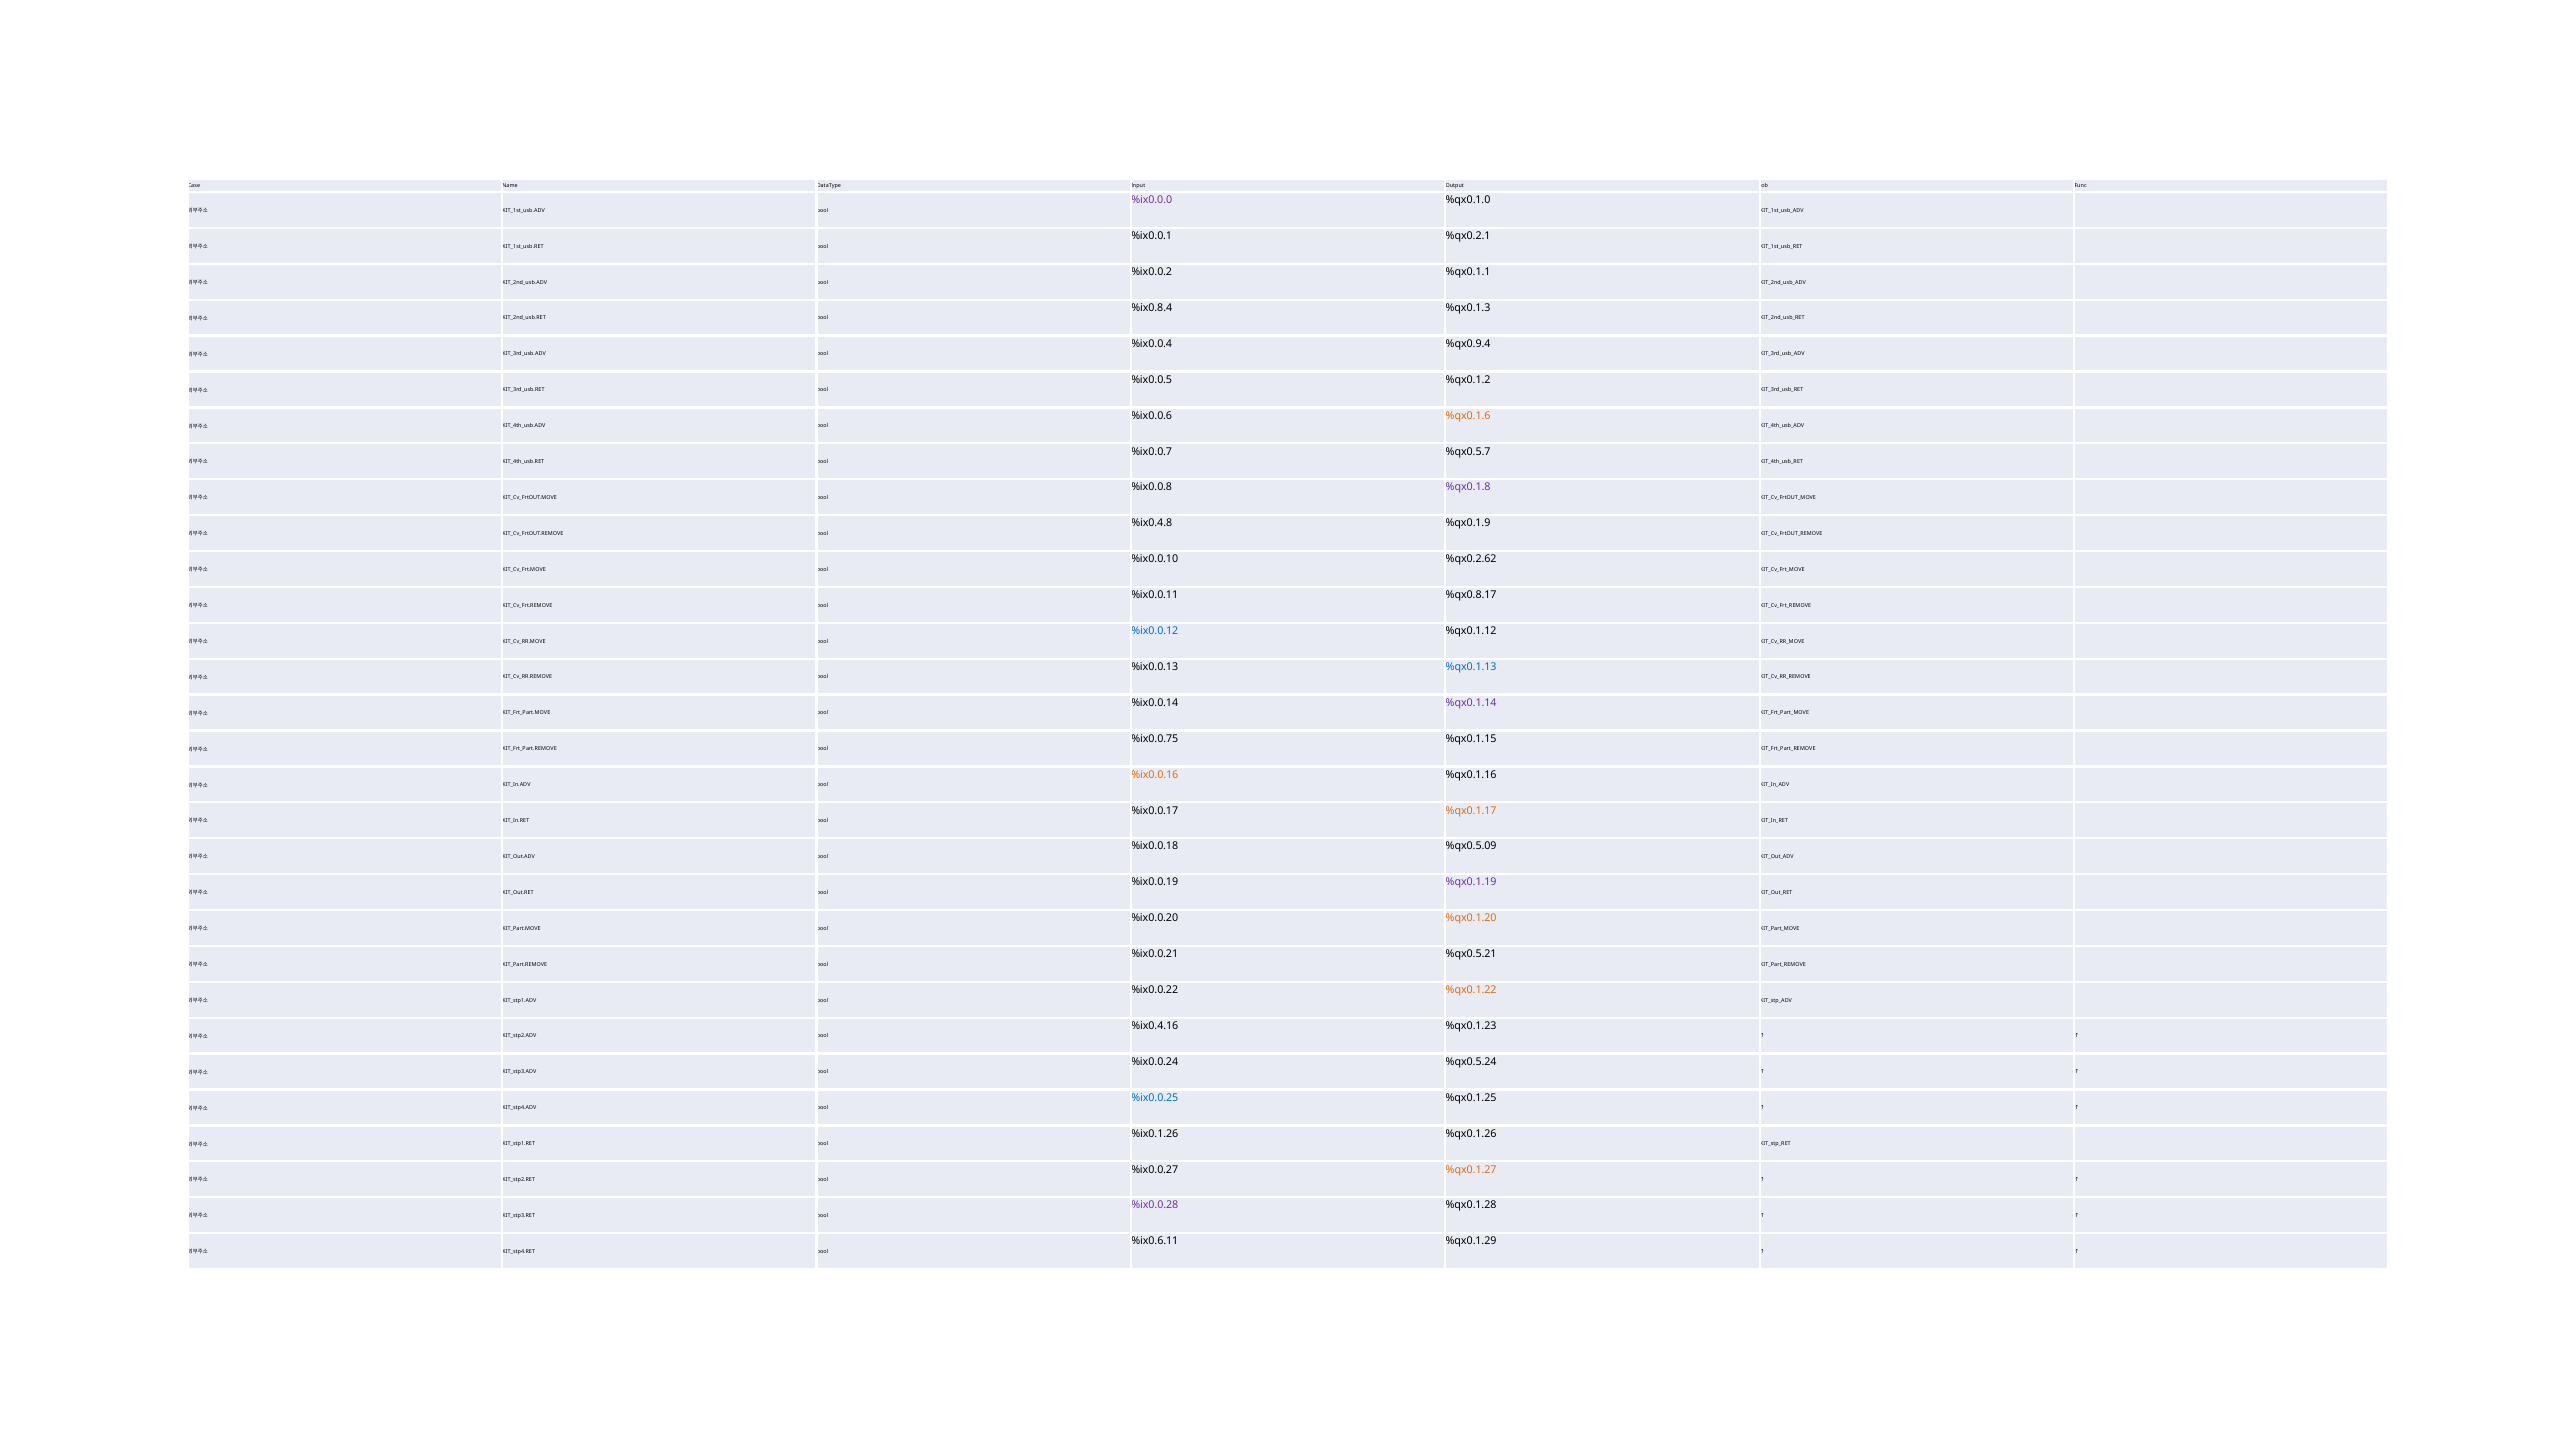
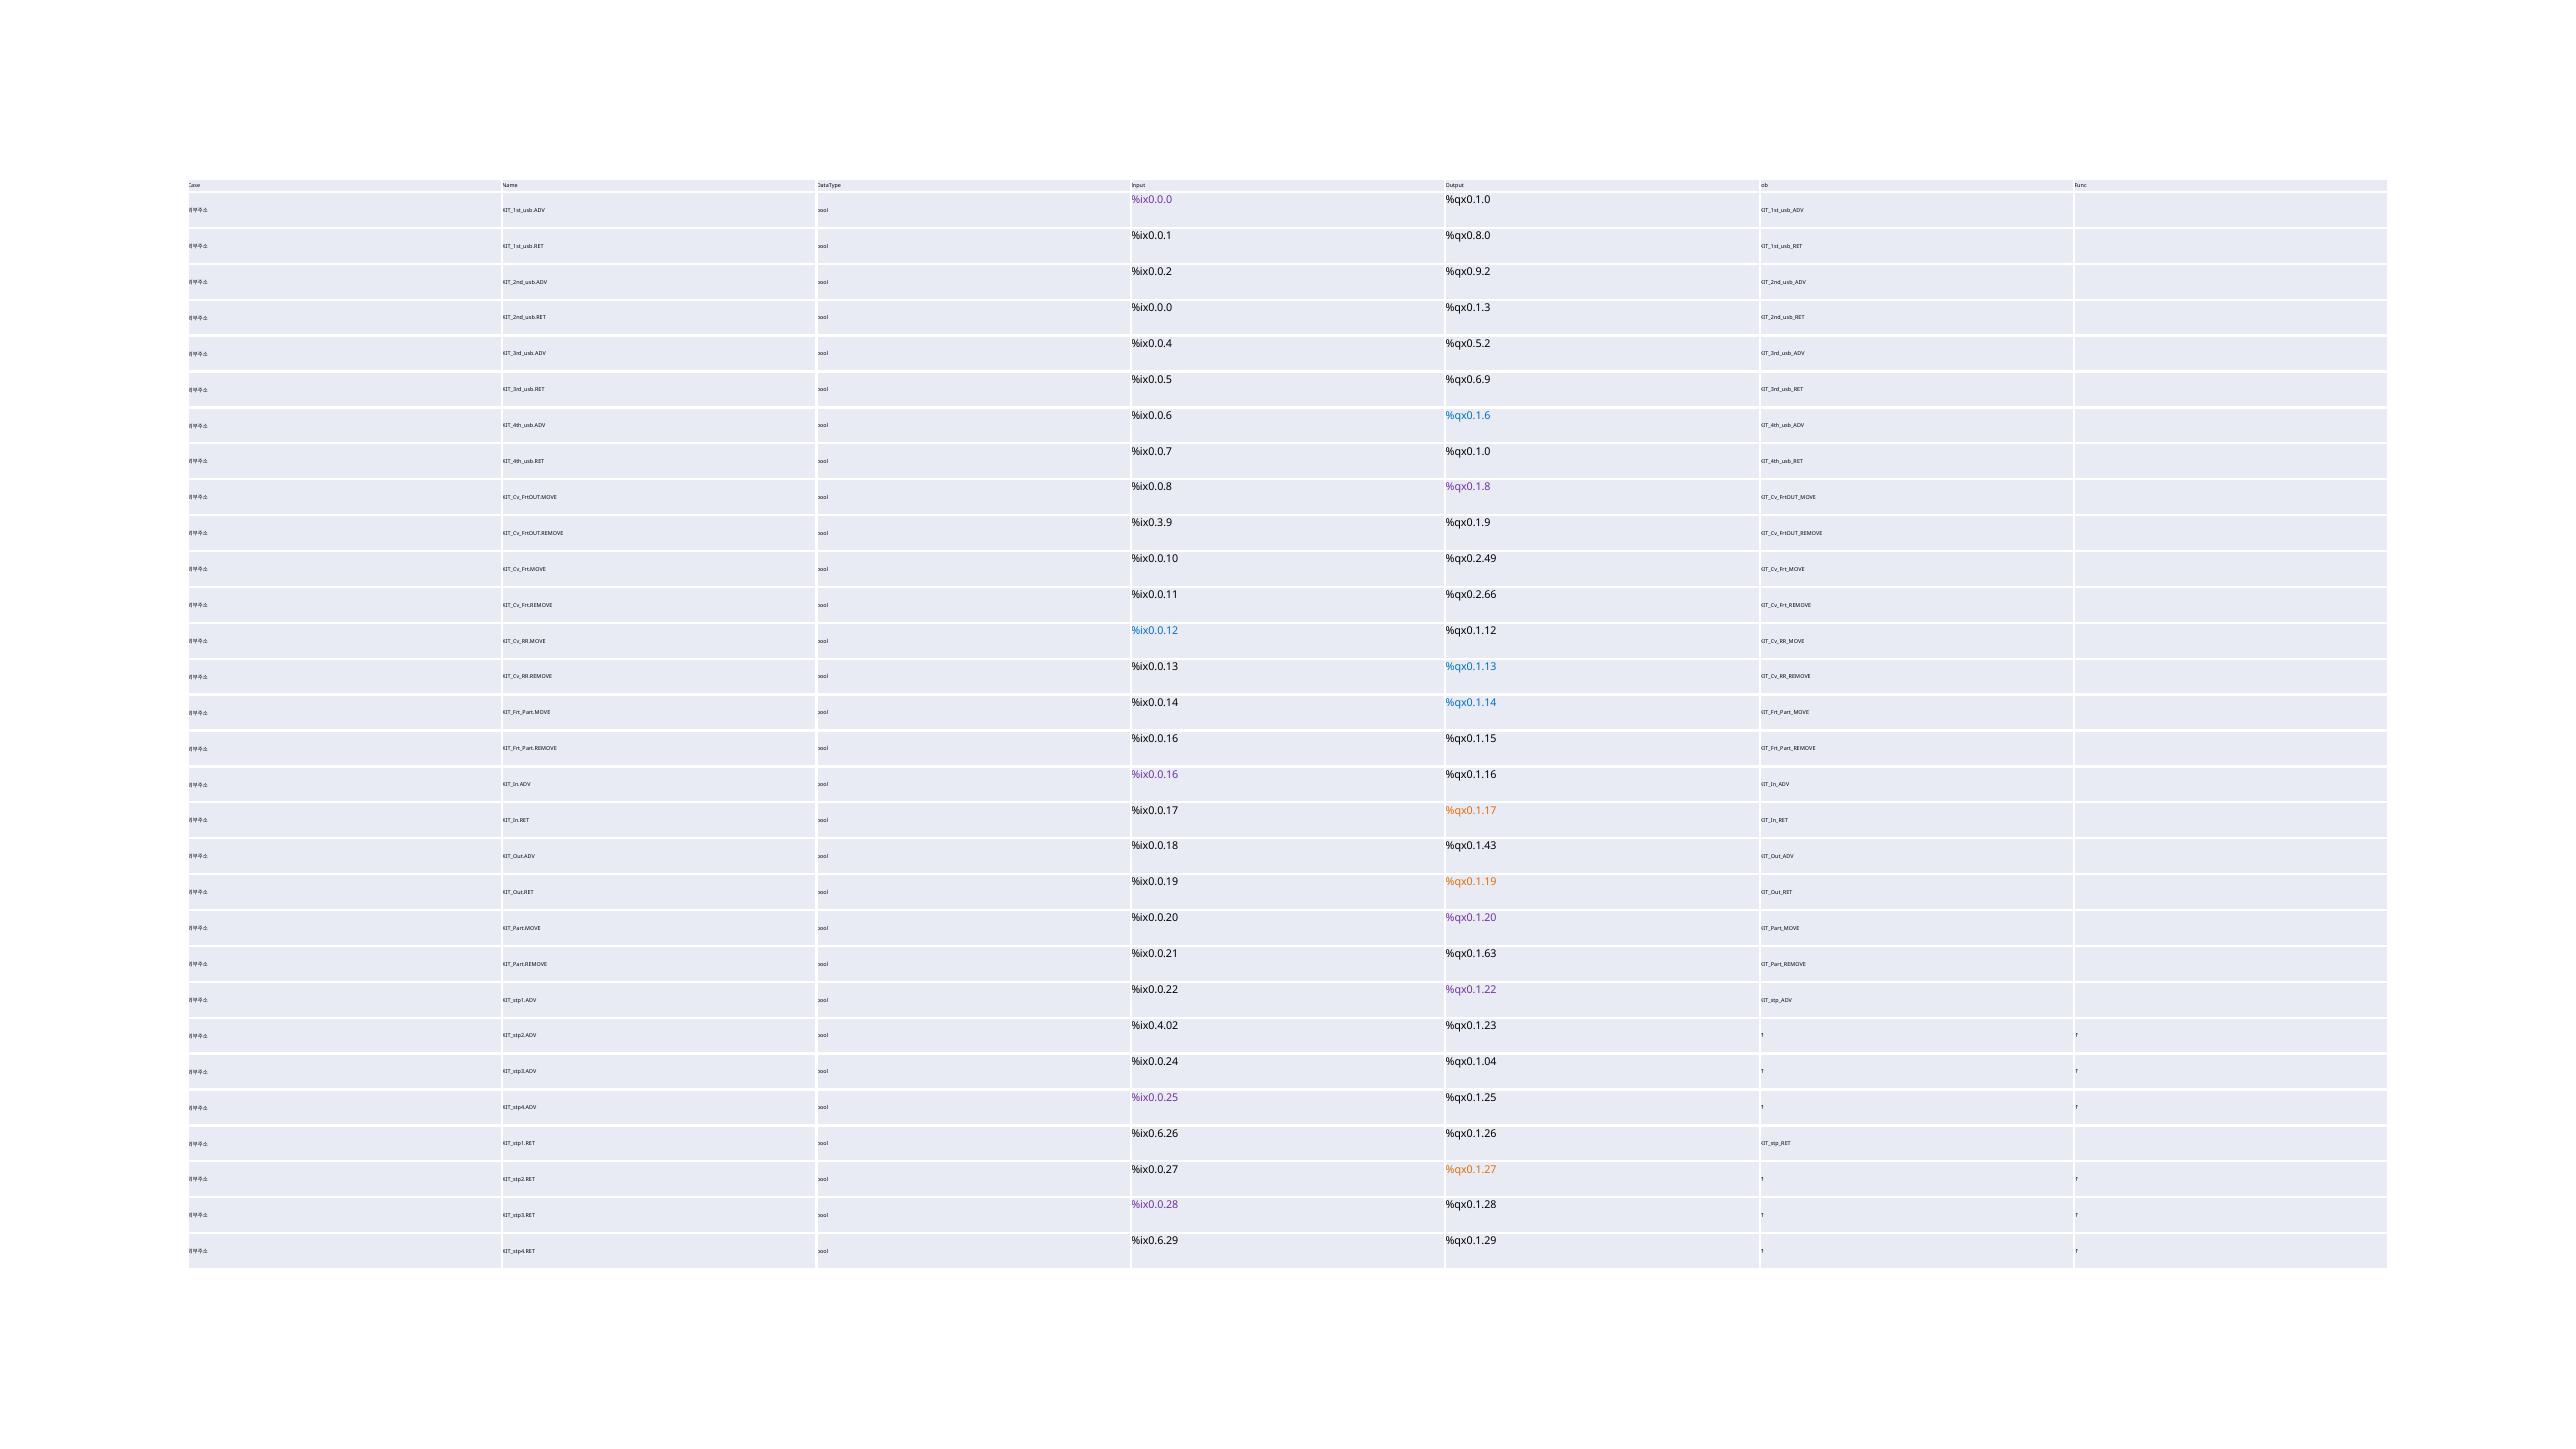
%qx0.2.1: %qx0.2.1 -> %qx0.8.0 (1468, 236)
%qx0.1.1: %qx0.1.1 -> %qx0.9.2 (1468, 272)
%ix0.8.4: %ix0.8.4 -> %ix0.0.0 (1152, 308)
%qx0.9.4: %qx0.9.4 -> %qx0.5.2 (1468, 344)
%qx0.1.2: %qx0.1.2 -> %qx0.6.9 (1468, 380)
%qx0.1.6 colour: orange -> blue (1468, 416)
%ix0.0.7 %qx0.5.7: %qx0.5.7 -> %qx0.1.0 (1468, 451)
%ix0.4.8: %ix0.4.8 -> %ix0.3.9 (1152, 523)
%qx0.2.62: %qx0.2.62 -> %qx0.2.49 (1471, 559)
%qx0.8.17: %qx0.8.17 -> %qx0.2.66 (1471, 595)
%qx0.1.14 colour: purple -> blue (1471, 703)
%ix0.0.75: %ix0.0.75 -> %ix0.0.16 (1155, 739)
%ix0.0.16 colour: orange -> purple (1155, 775)
%qx0.5.09: %qx0.5.09 -> %qx0.1.43 (1471, 846)
%qx0.1.19 colour: purple -> orange (1471, 882)
%qx0.1.20 colour: orange -> purple (1471, 918)
%qx0.5.21: %qx0.5.21 -> %qx0.1.63 (1471, 954)
%qx0.1.22 colour: orange -> purple (1471, 990)
%ix0.4.16: %ix0.4.16 -> %ix0.4.02 (1155, 1026)
%qx0.5.24: %qx0.5.24 -> %qx0.1.04 (1471, 1062)
%ix0.0.25 colour: blue -> purple (1155, 1098)
%ix0.1.26: %ix0.1.26 -> %ix0.6.26 (1155, 1134)
%ix0.6.11: %ix0.6.11 -> %ix0.6.29 (1155, 1241)
